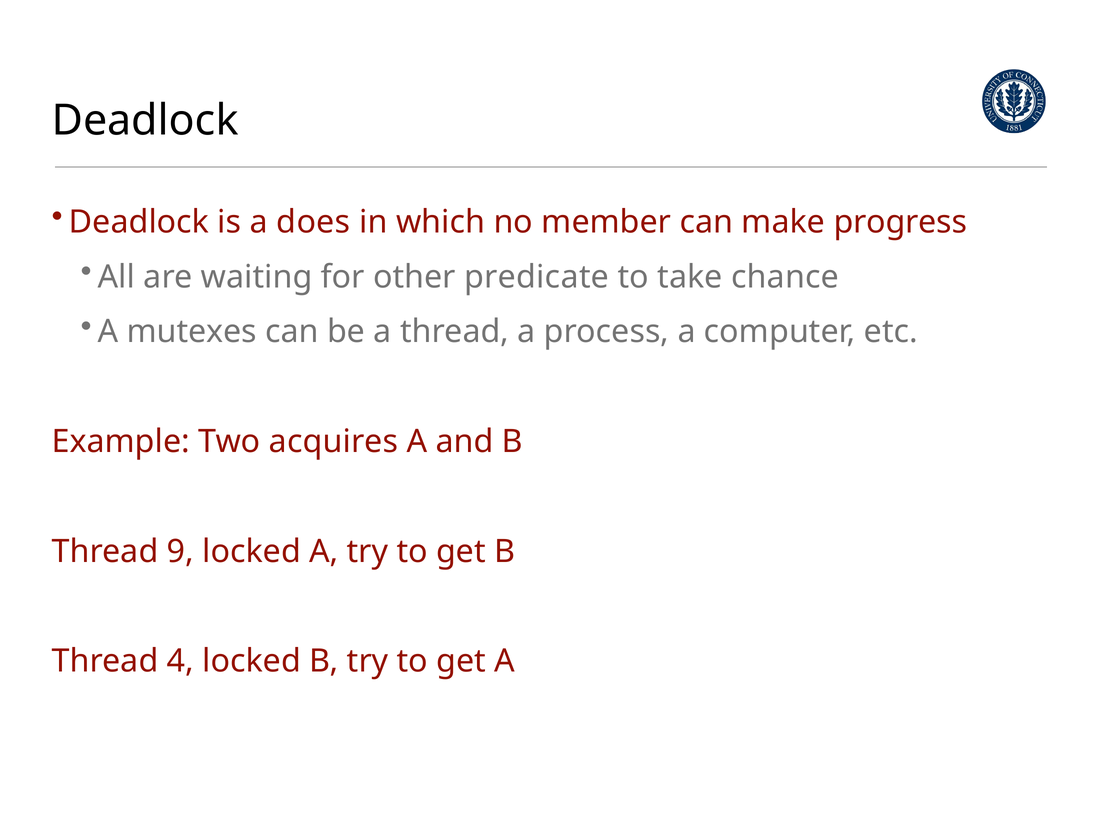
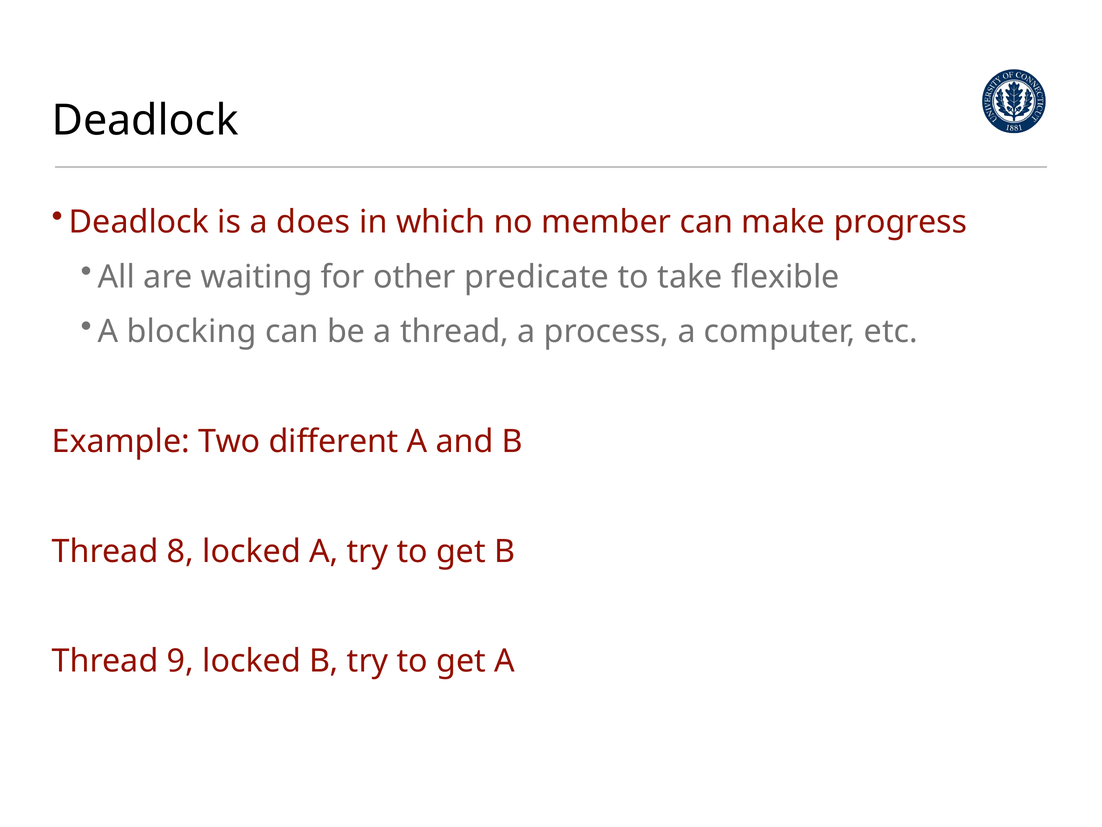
chance: chance -> flexible (785, 277)
mutexes: mutexes -> blocking (192, 332)
acquires: acquires -> different (334, 441)
9: 9 -> 8 (180, 551)
4: 4 -> 9 (180, 661)
